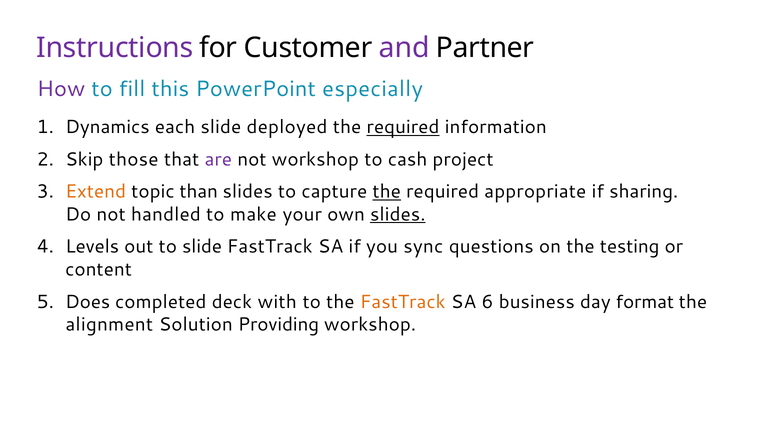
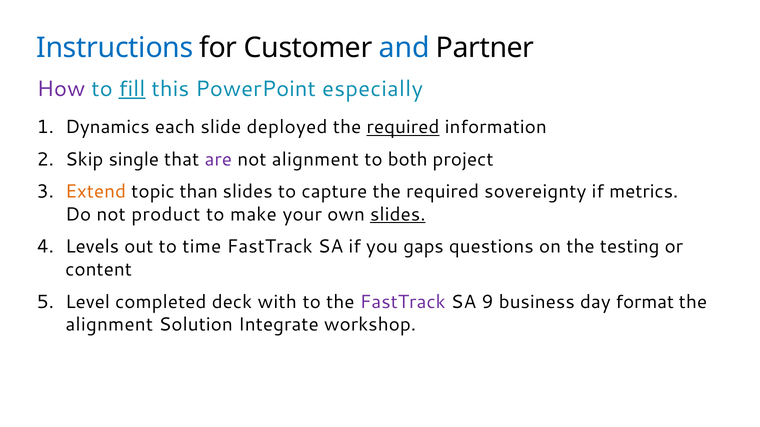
Instructions colour: purple -> blue (115, 48)
and colour: purple -> blue (404, 48)
fill underline: none -> present (132, 89)
those: those -> single (134, 160)
not workshop: workshop -> alignment (315, 160)
cash: cash -> both (408, 160)
the underline: present -> none (387, 192)
appropriate: appropriate -> sovereignty (535, 192)
sharing: sharing -> metrics (644, 192)
handled: handled -> product (166, 215)
to slide: slide -> time (202, 247)
sync: sync -> gaps (423, 247)
Does: Does -> Level (88, 302)
FastTrack colour: orange -> purple (403, 302)
6: 6 -> 9 (487, 302)
Providing: Providing -> Integrate (278, 325)
